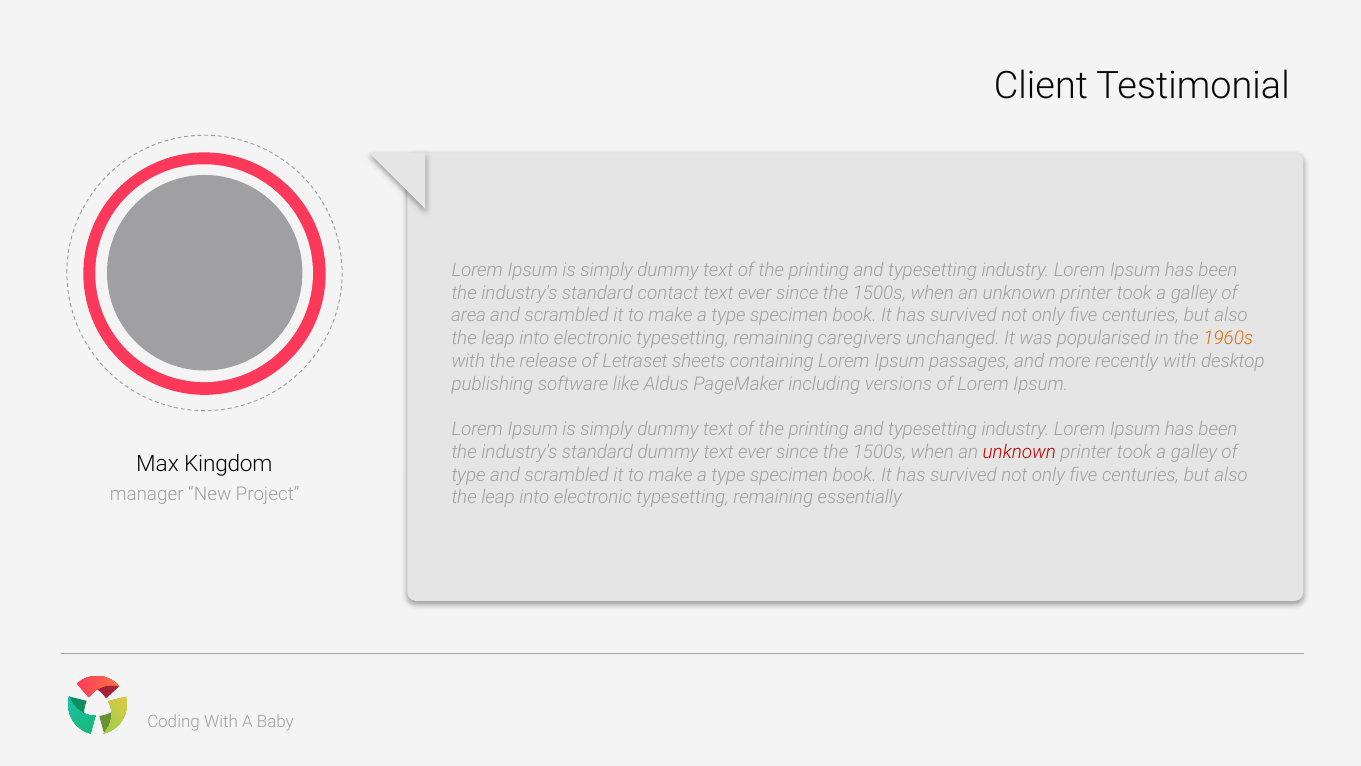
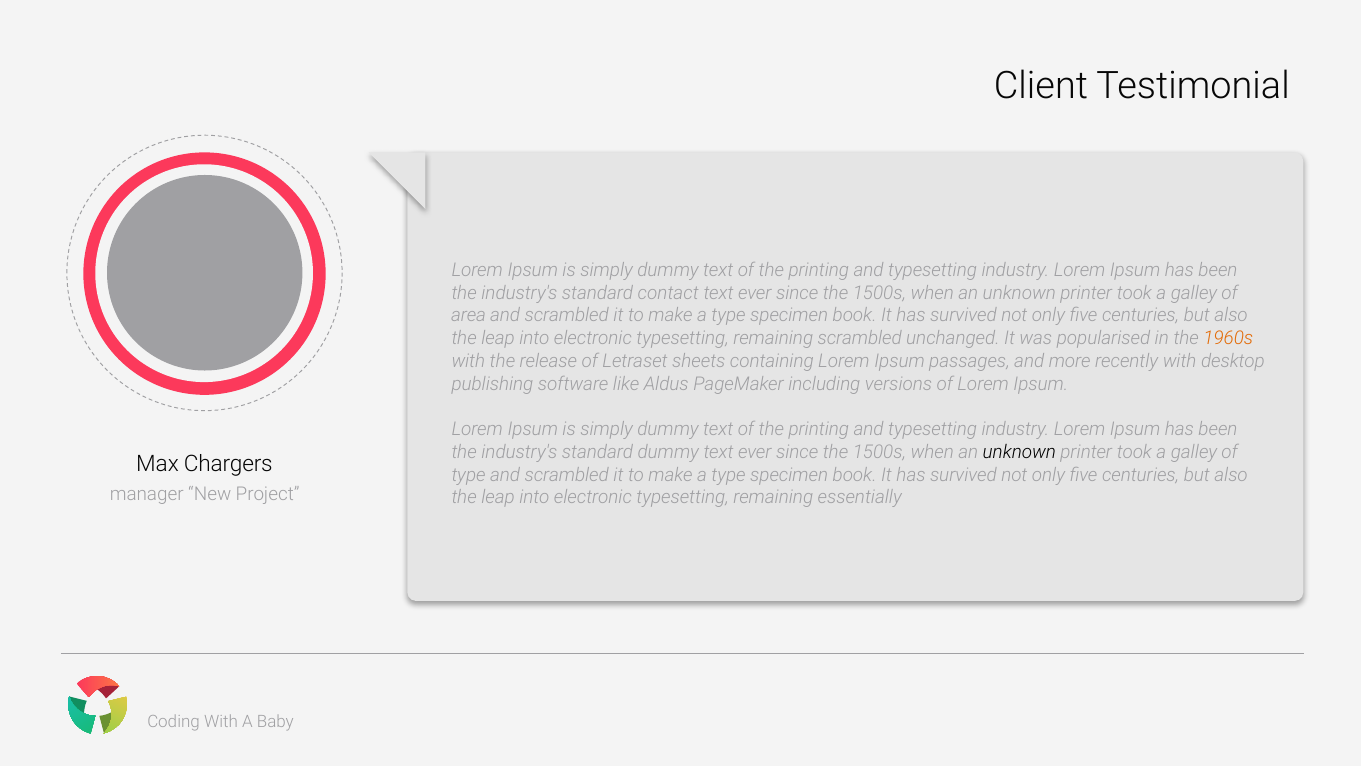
remaining caregivers: caregivers -> scrambled (860, 338)
unknown colour: red -> black (1019, 452)
Kingdom: Kingdom -> Chargers (228, 464)
